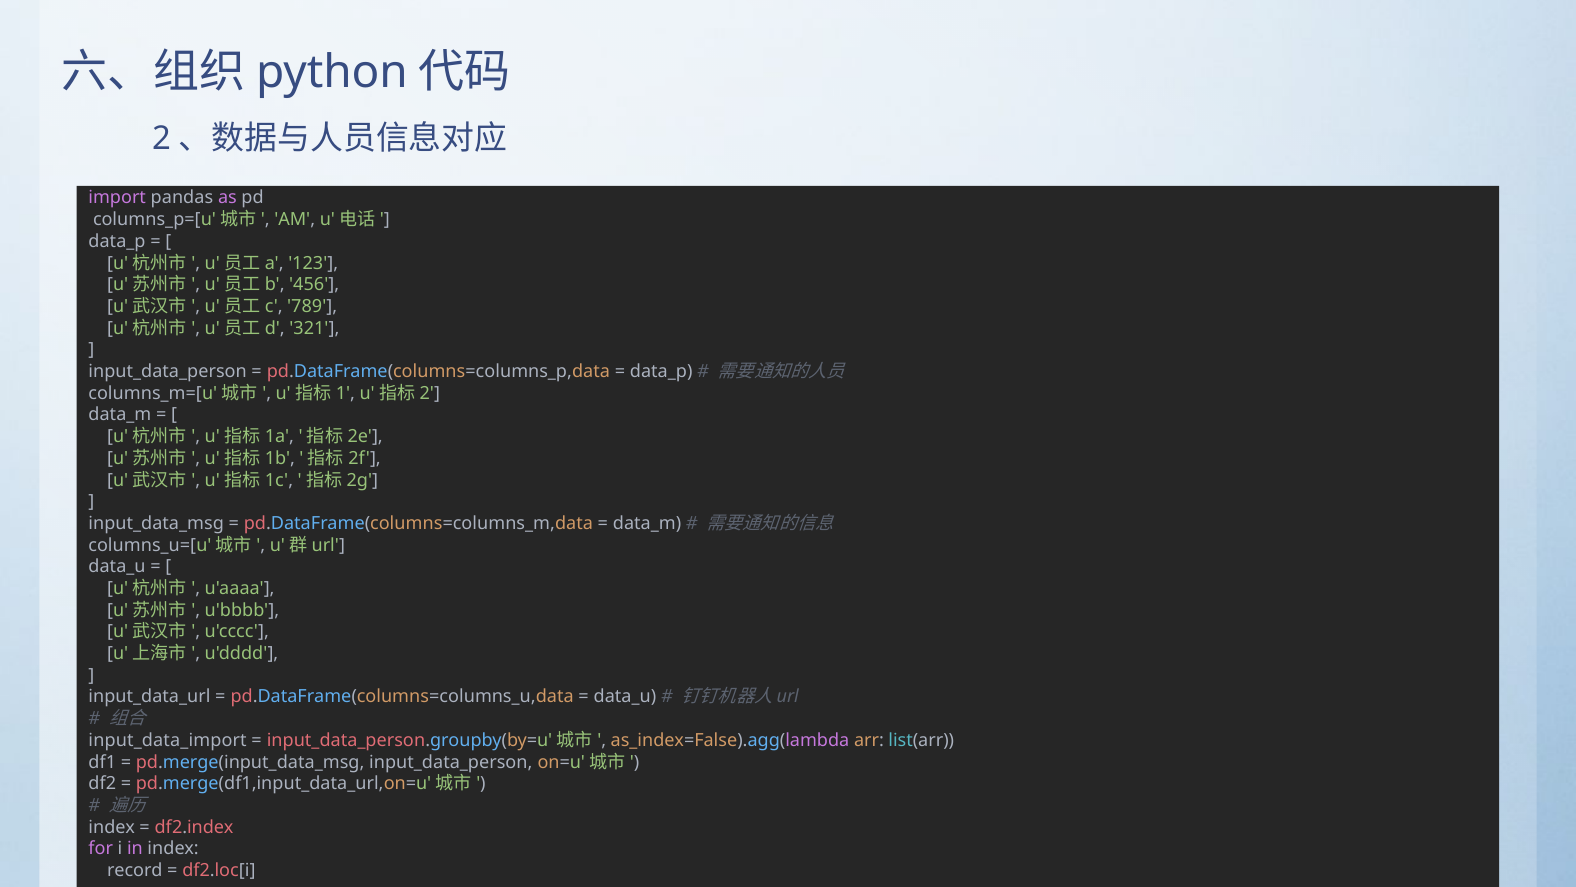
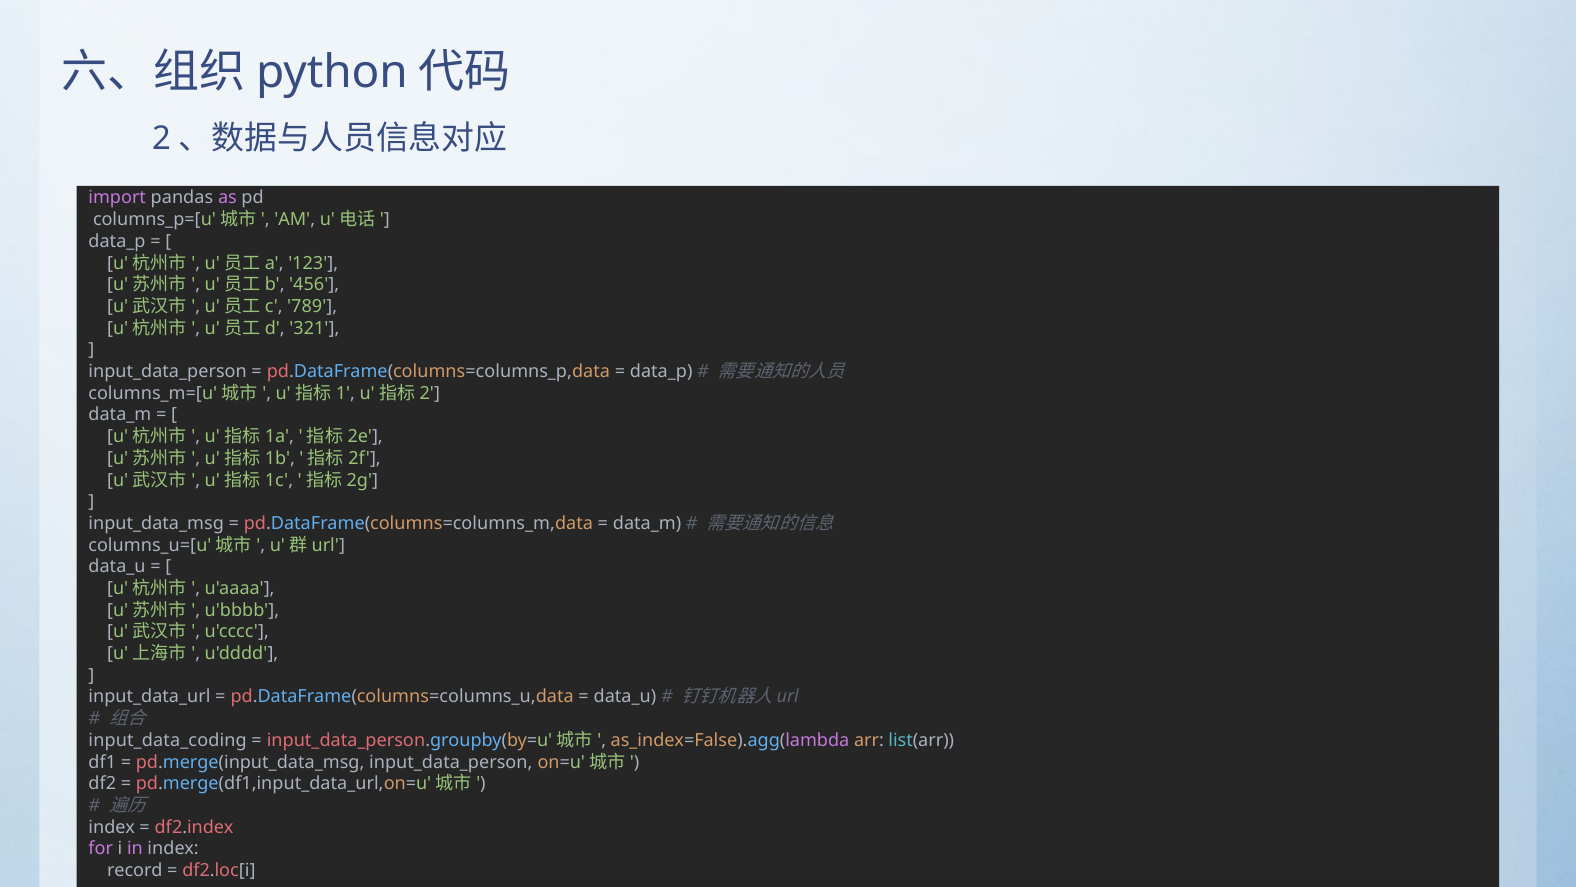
input_data_import: input_data_import -> input_data_coding (168, 740)
